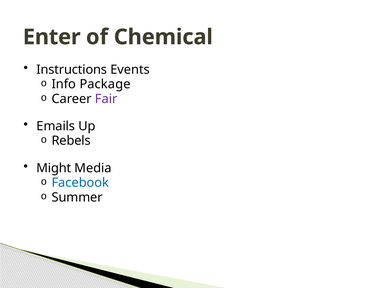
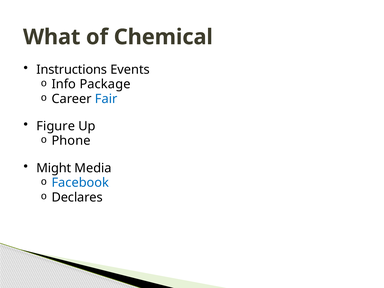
Enter: Enter -> What (52, 37)
Fair colour: purple -> blue (106, 99)
Emails: Emails -> Figure (56, 126)
Rebels: Rebels -> Phone (71, 141)
Summer: Summer -> Declares (77, 197)
